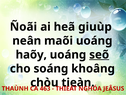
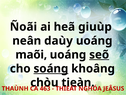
maõi: maõi -> daùy (59, 41)
haõy: haõy -> maõi (31, 54)
soáng underline: none -> present (51, 68)
